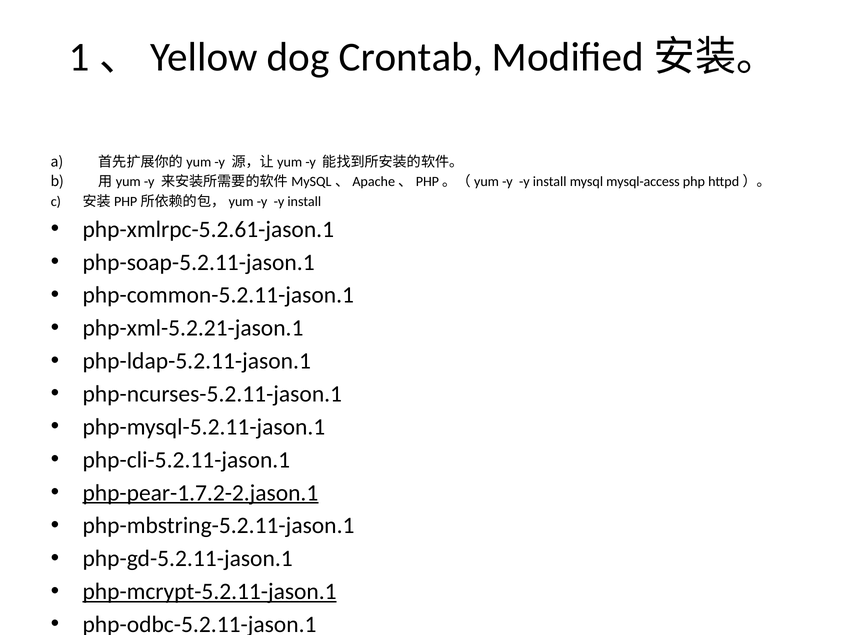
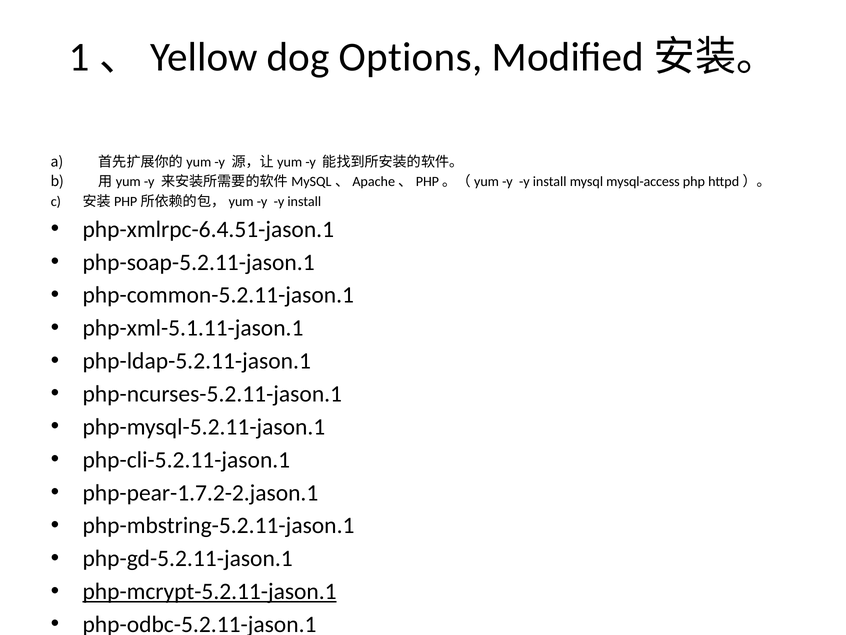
Crontab: Crontab -> Options (411, 57)
php-xmlrpc-5.2.61-jason.1: php-xmlrpc-5.2.61-jason.1 -> php-xmlrpc-6.4.51-jason.1 (208, 229)
php-xml-5.2.21-jason.1: php-xml-5.2.21-jason.1 -> php-xml-5.1.11-jason.1 (193, 328)
php-pear-1.7.2-2.jason.1 underline: present -> none (200, 492)
